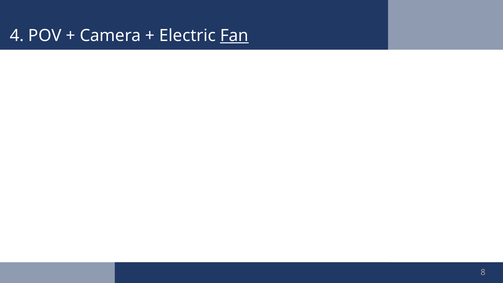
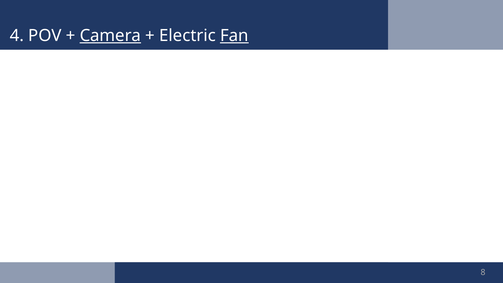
Camera underline: none -> present (110, 36)
